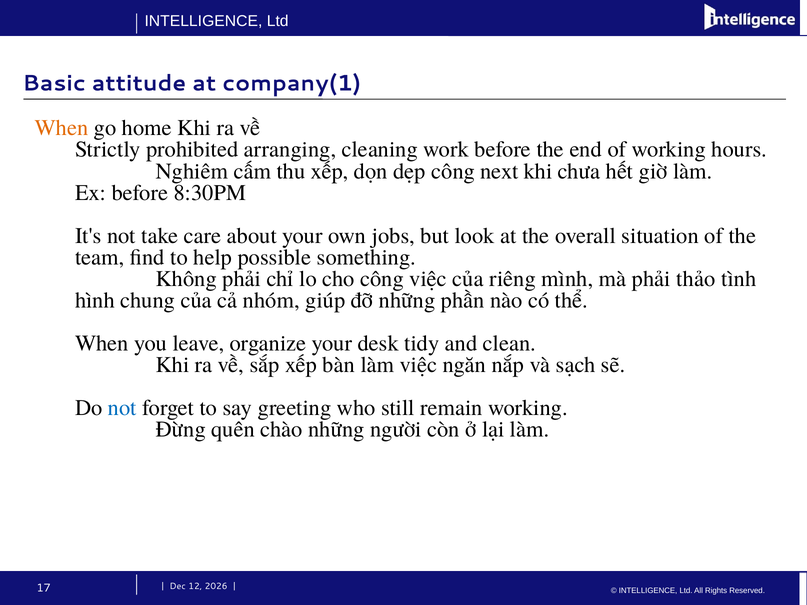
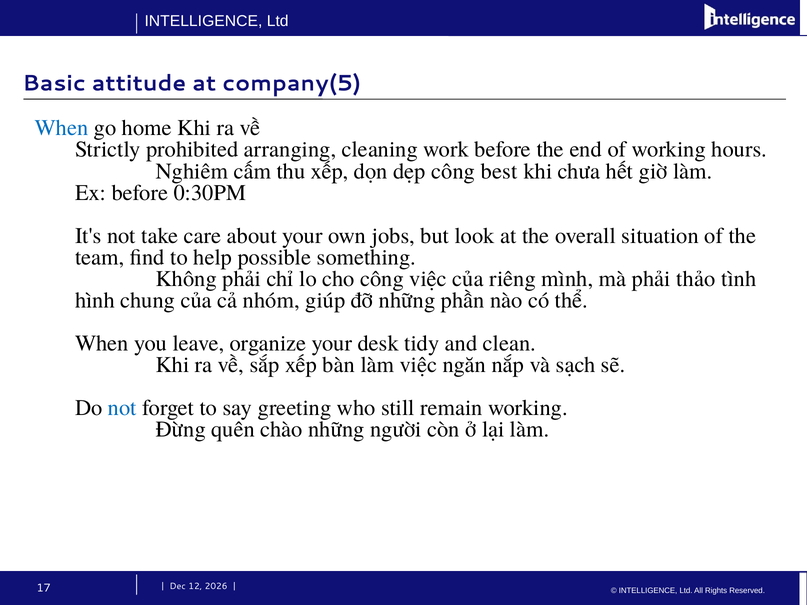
company(1: company(1 -> company(5 (292, 83)
When colour: orange -> blue (61, 128)
next: next -> best (499, 171)
8:30PM: 8:30PM -> 0:30PM (210, 193)
